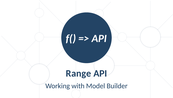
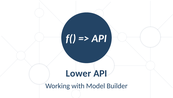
Range: Range -> Lower (78, 73)
